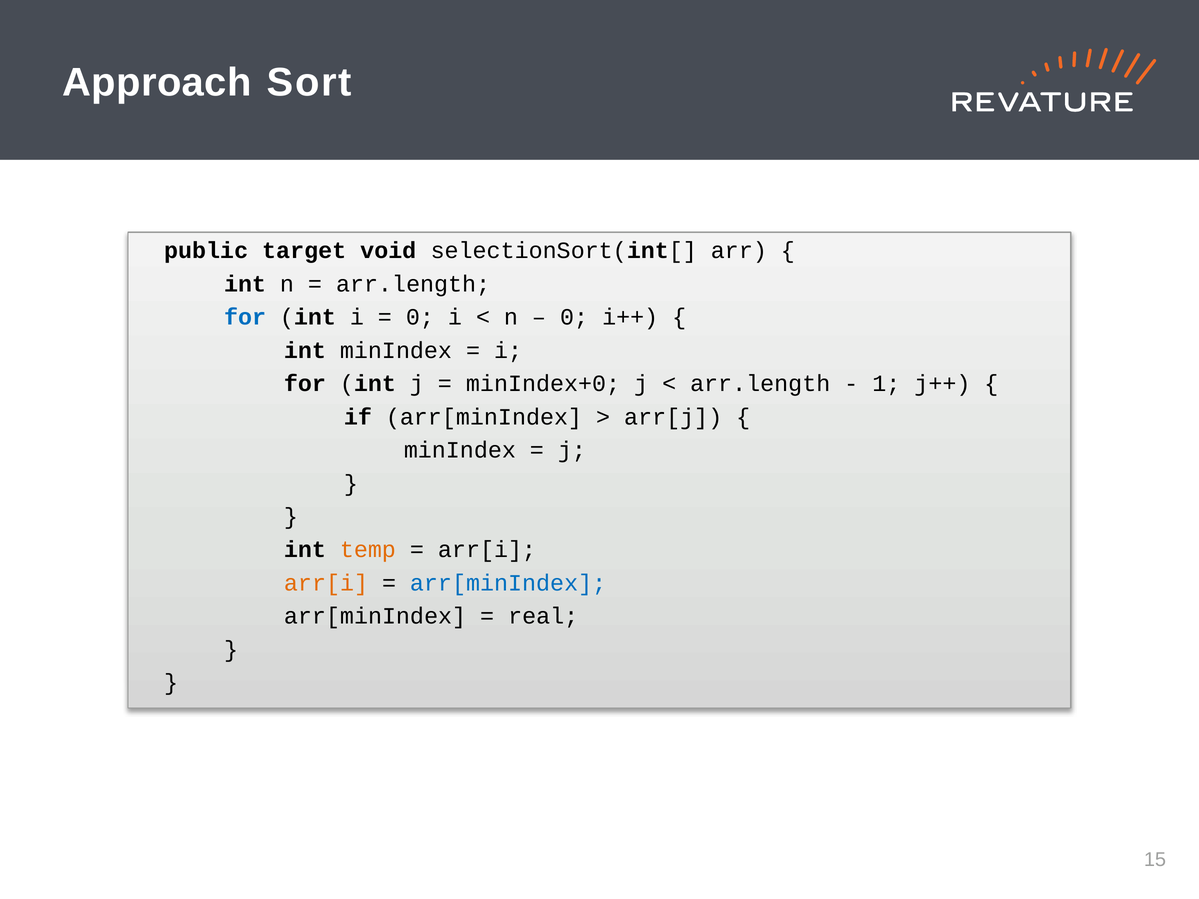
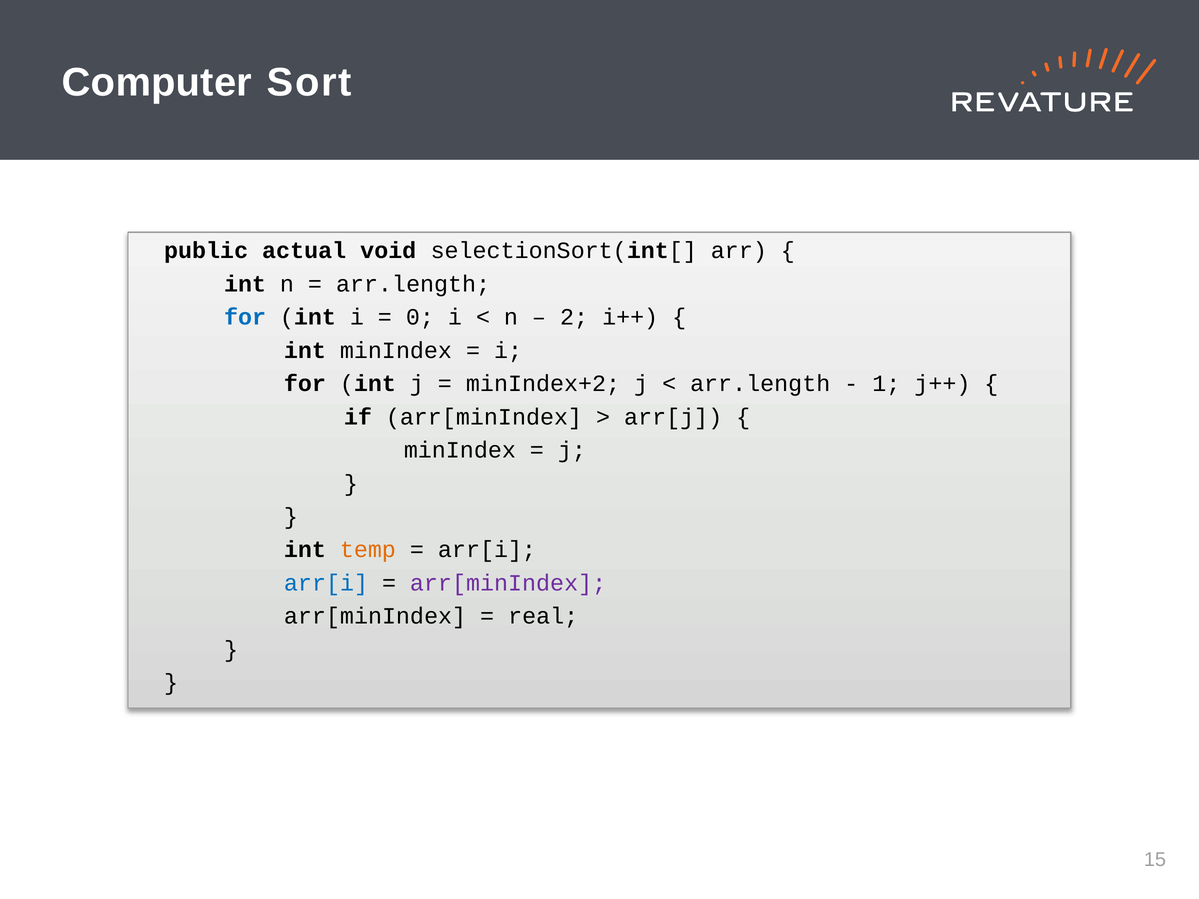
Approach: Approach -> Computer (157, 82)
target: target -> actual (304, 251)
0: 0 -> 2 (574, 317)
minIndex+0: minIndex+0 -> minIndex+2 (543, 384)
arr[i colour: orange -> blue (326, 583)
arr[minIndex colour: blue -> purple (508, 583)
